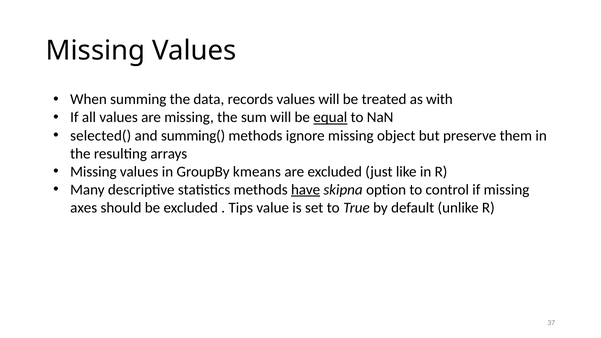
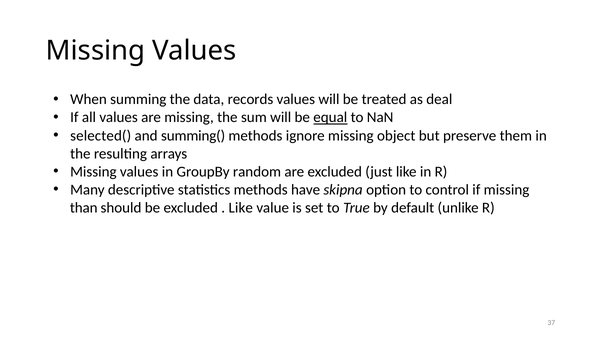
with: with -> deal (439, 100)
kmeans: kmeans -> random (257, 172)
have underline: present -> none (306, 190)
axes: axes -> than (84, 208)
Tips: Tips -> Like (241, 208)
